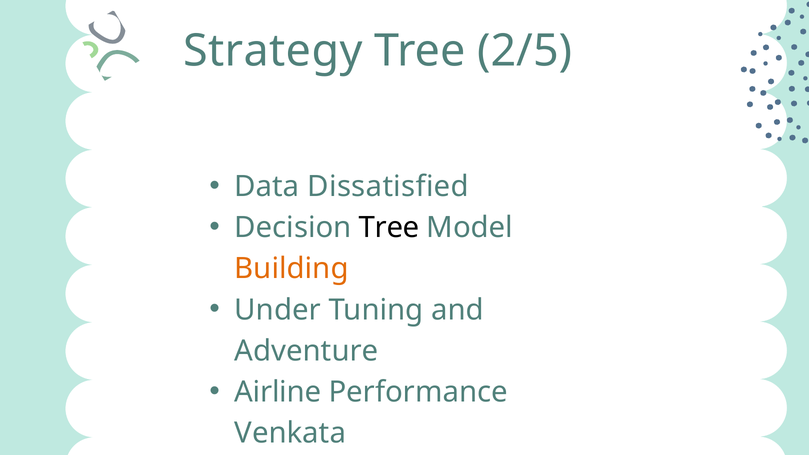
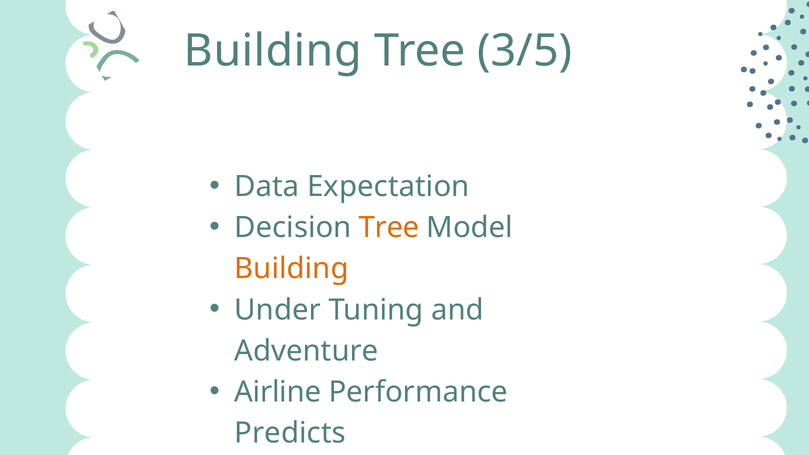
Strategy: Strategy -> Building (273, 51)
2/5: 2/5 -> 3/5 (525, 51)
Dissatisfied: Dissatisfied -> Expectation (388, 186)
Tree colour: black -> orange (389, 228)
Venkata: Venkata -> Predicts (290, 433)
